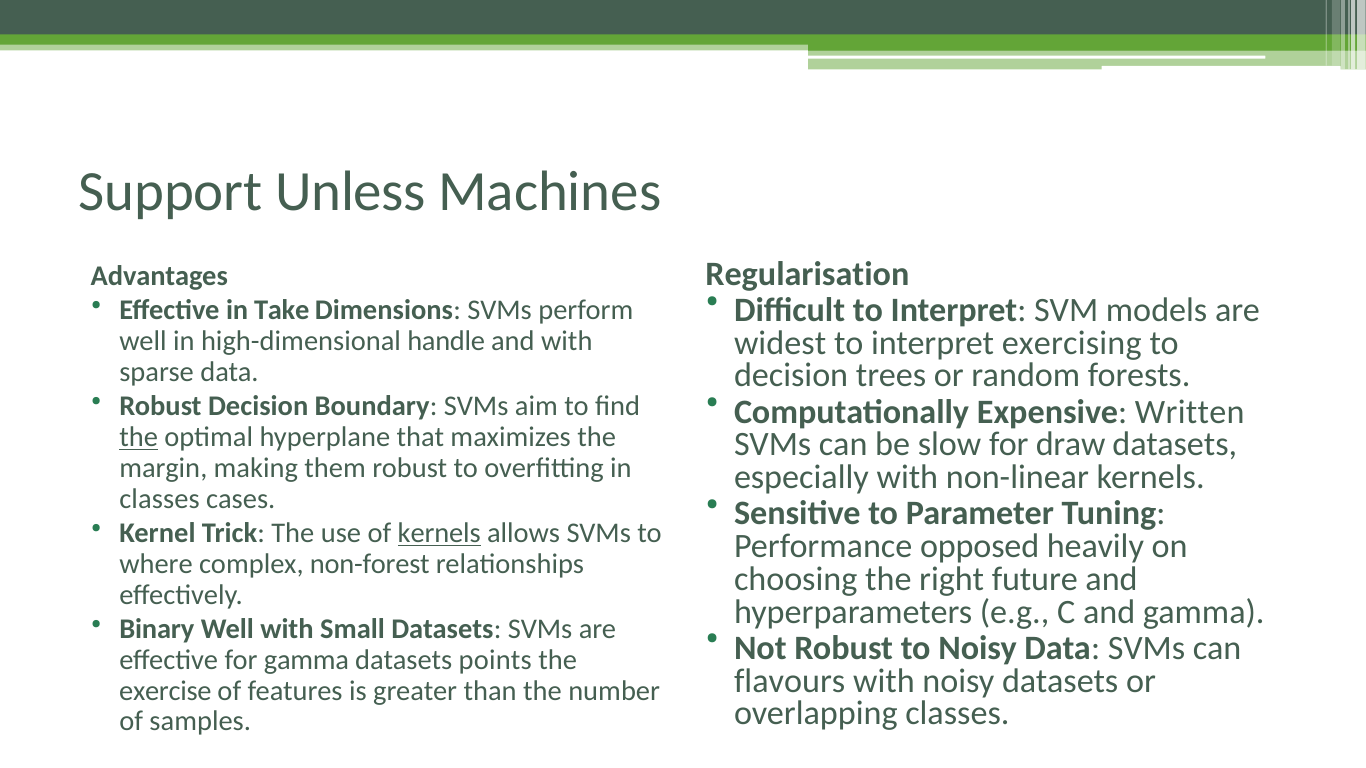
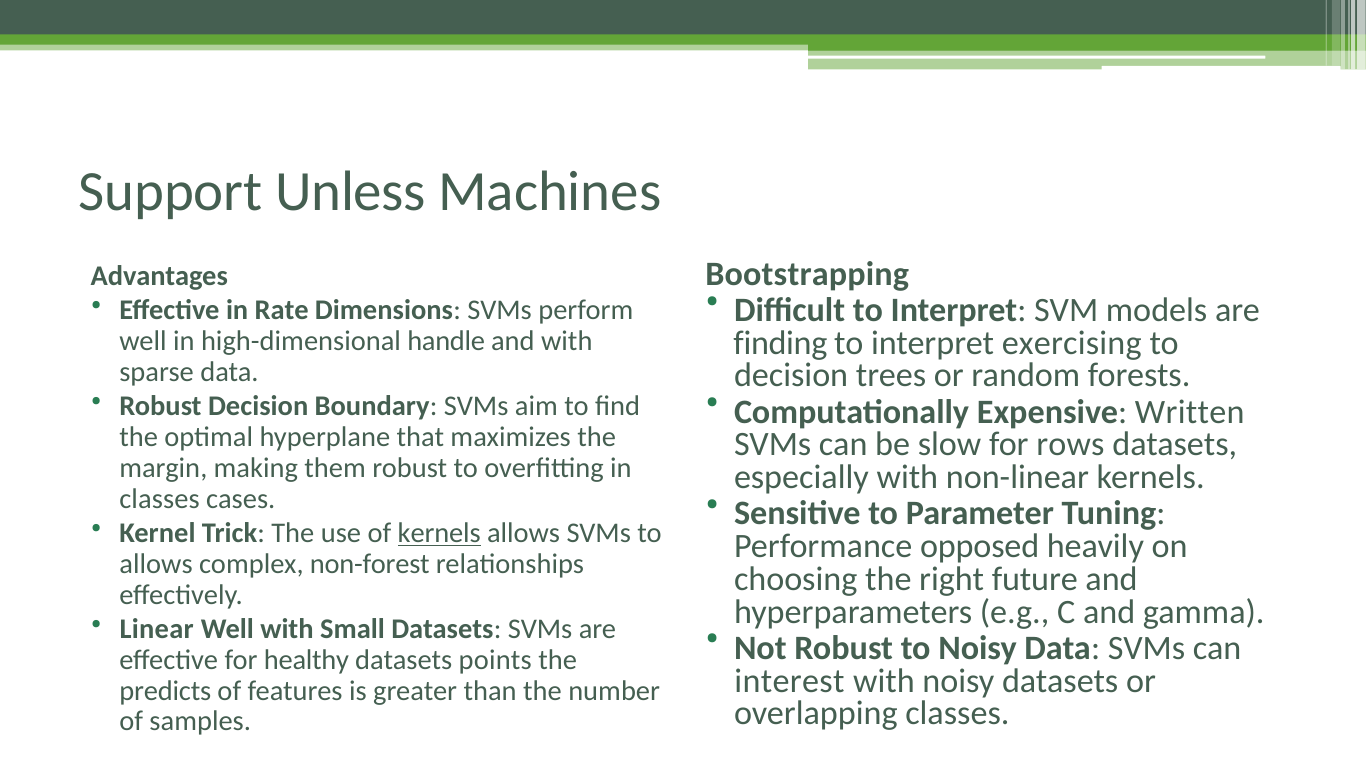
Regularisation: Regularisation -> Bootstrapping (807, 274)
Take: Take -> Rate (282, 311)
widest: widest -> finding (780, 343)
the underline: present -> none (139, 438)
draw: draw -> rows (1070, 445)
where: where -> allows (156, 564)
Binary: Binary -> Linear (157, 630)
for gamma: gamma -> healthy (306, 660)
flavours: flavours -> interest (789, 681)
exercise: exercise -> predicts (165, 691)
